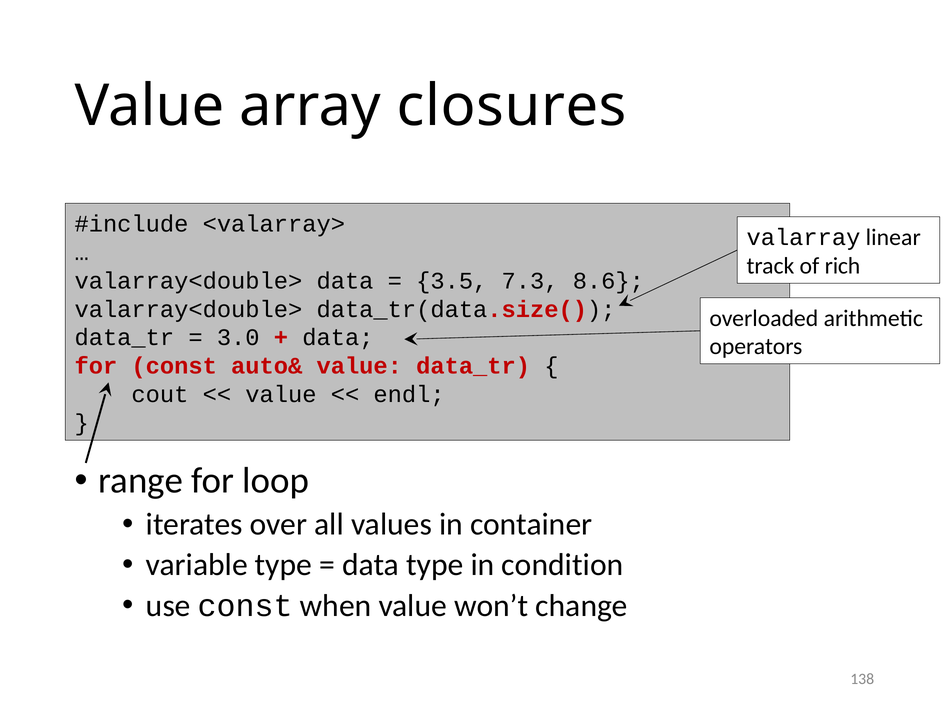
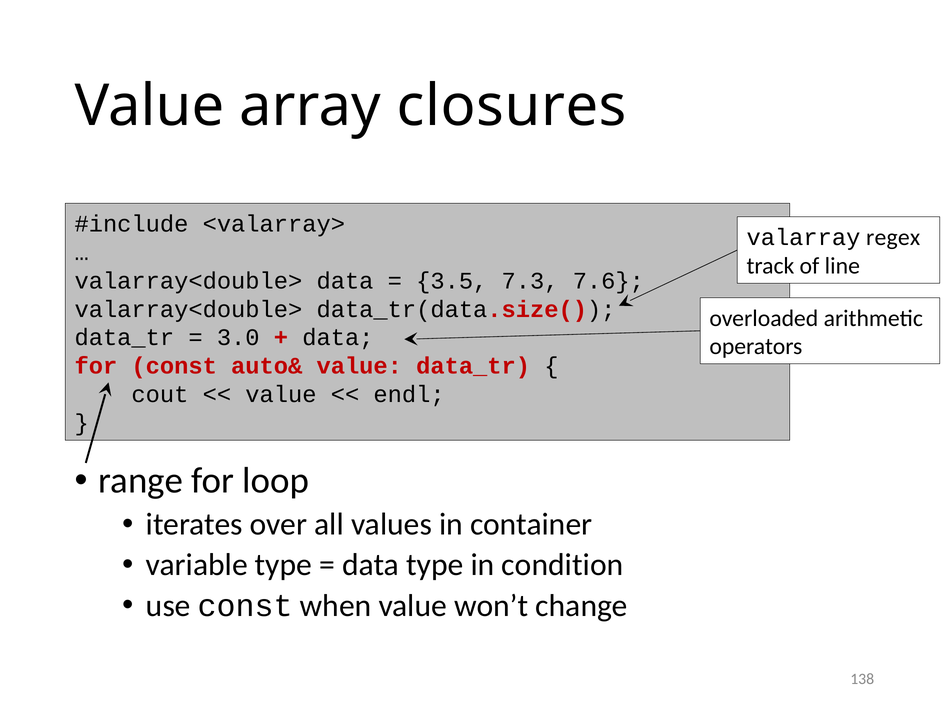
linear: linear -> regex (893, 238)
rich: rich -> line (842, 266)
8.6: 8.6 -> 7.6 (608, 281)
